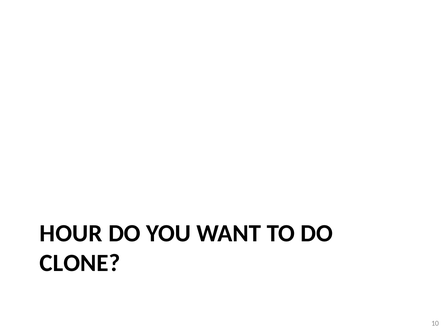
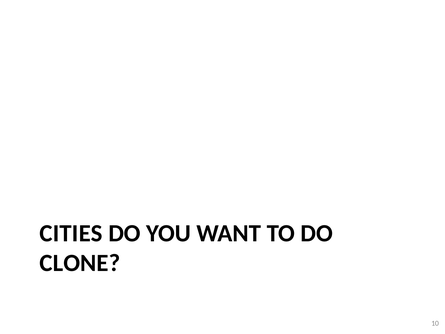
HOUR: HOUR -> CITIES (71, 233)
